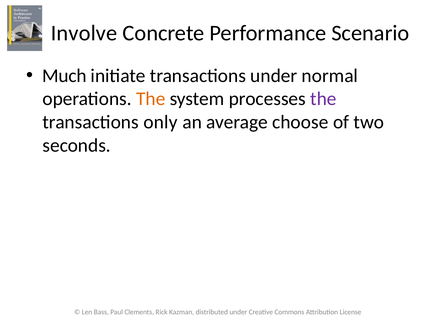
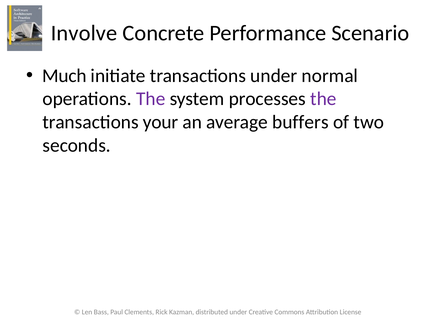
The colour: orange -> purple (151, 99)
only: only -> your (161, 122)
choose: choose -> buffers (300, 122)
